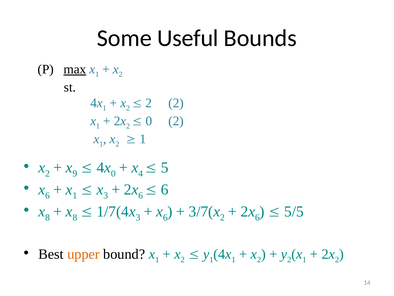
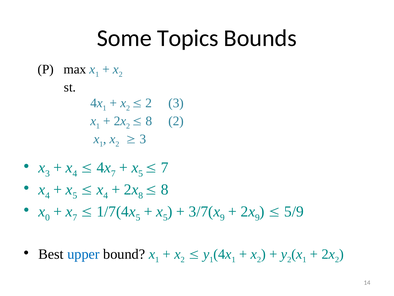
Useful: Useful -> Topics (188, 38)
max underline: present -> none (75, 69)
2 2: 2 -> 3 (176, 103)
0: 0 -> 8 (149, 121)
1: 1 -> 3 (143, 139)
2: 2 -> 3 (48, 173)
9: 9 -> 4 (75, 173)
0: 0 -> 7 (113, 173)
4: 4 -> 5 (141, 173)
5: 5 -> 7 (165, 167)
6: 6 -> 4 (48, 195)
1: 1 -> 5 (75, 195)
3: 3 -> 4 (106, 195)
6: 6 -> 8 (141, 195)
6: 6 -> 8 (165, 189)
8: 8 -> 0 (48, 217)
8: 8 -> 7 (75, 217)
3: 3 -> 5 (138, 217)
6: 6 -> 5 (165, 217)
2: 2 -> 9 (222, 217)
6: 6 -> 9 (257, 217)
5/5: 5/5 -> 5/9 (294, 211)
upper colour: orange -> blue (83, 254)
